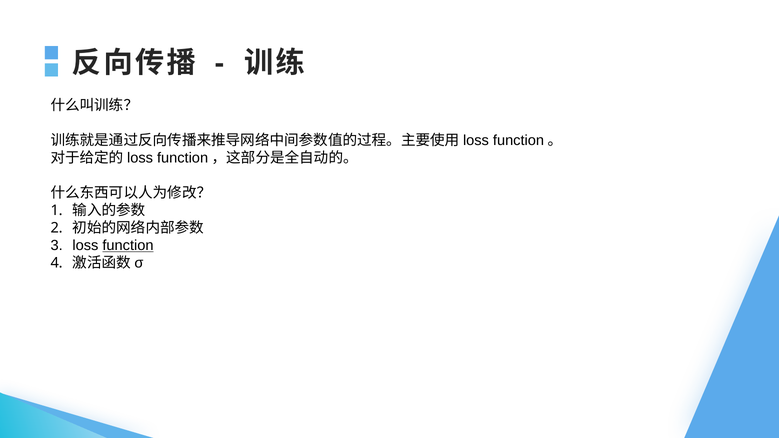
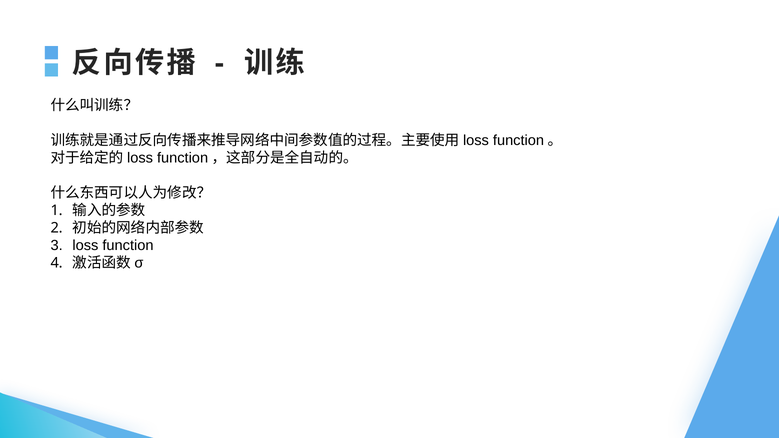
function underline: present -> none (128, 246)
